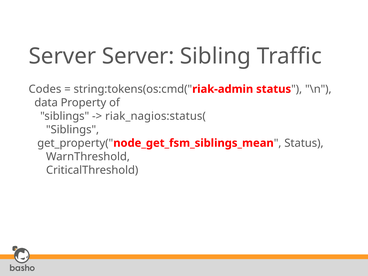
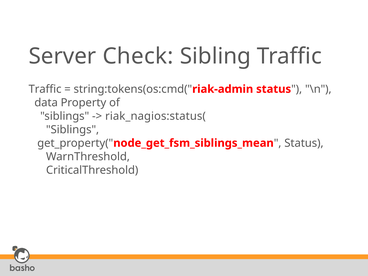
Server Server: Server -> Check (138, 56)
Codes: Codes -> Traffic (45, 89)
